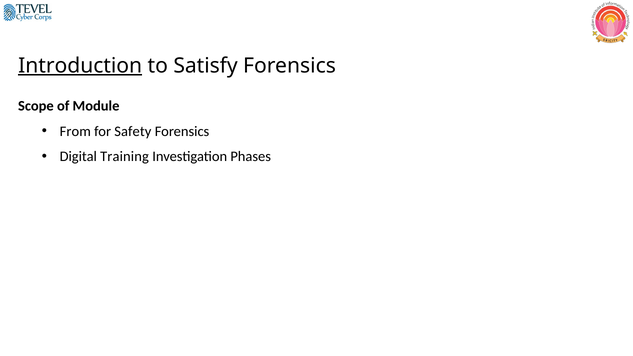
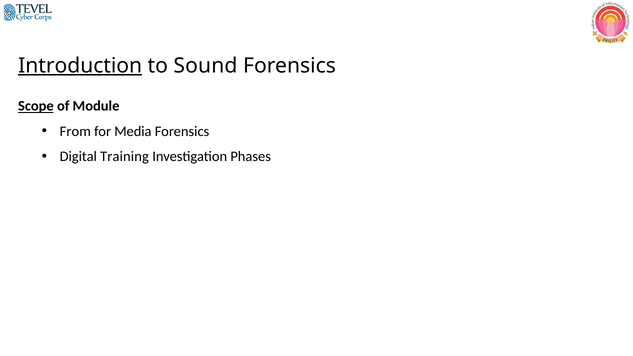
Satisfy: Satisfy -> Sound (205, 66)
Scope underline: none -> present (36, 106)
Safety: Safety -> Media (133, 131)
